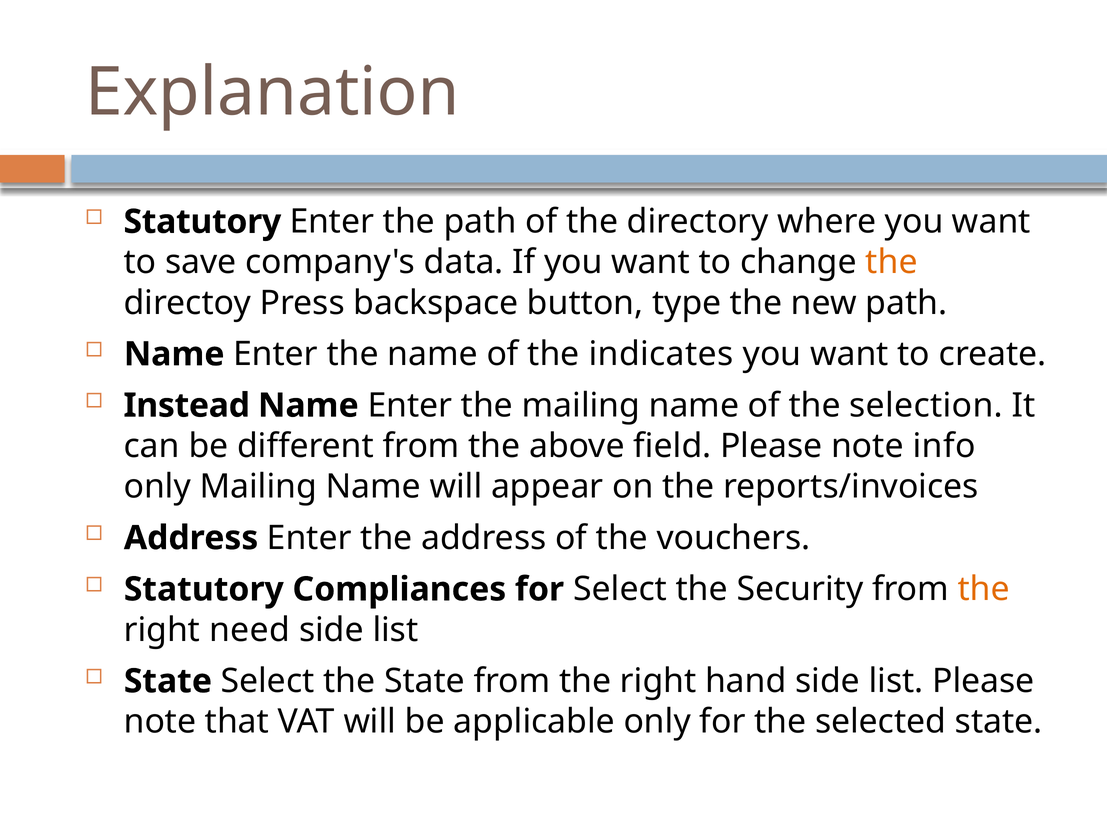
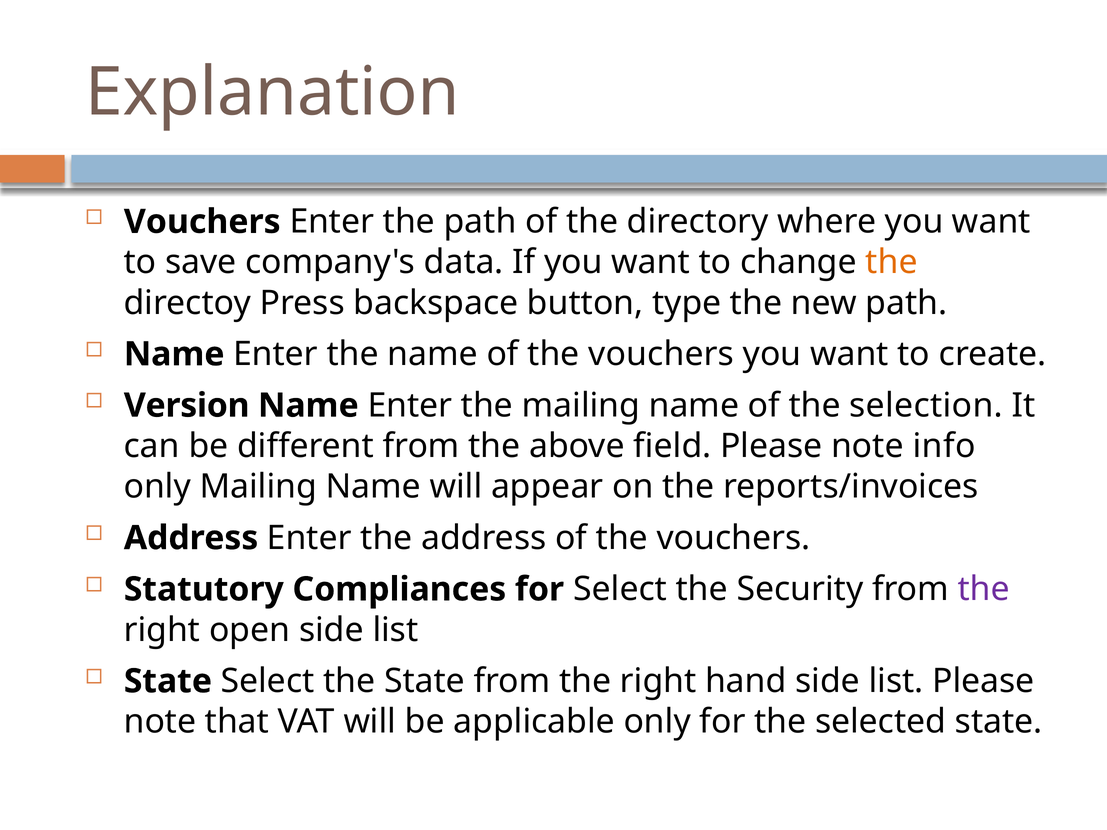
Statutory: Statutory -> Vouchers (202, 222)
name of the indicates: indicates -> vouchers (661, 354)
Instead: Instead -> Version (187, 406)
the colour: orange -> purple (984, 589)
need: need -> open (250, 630)
